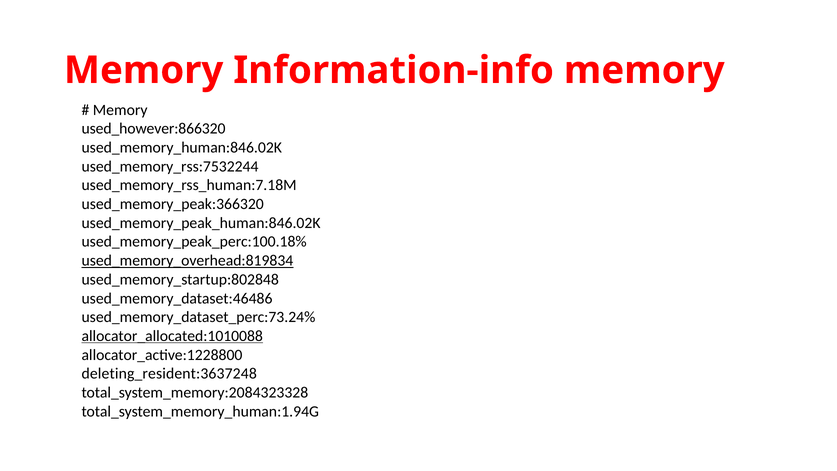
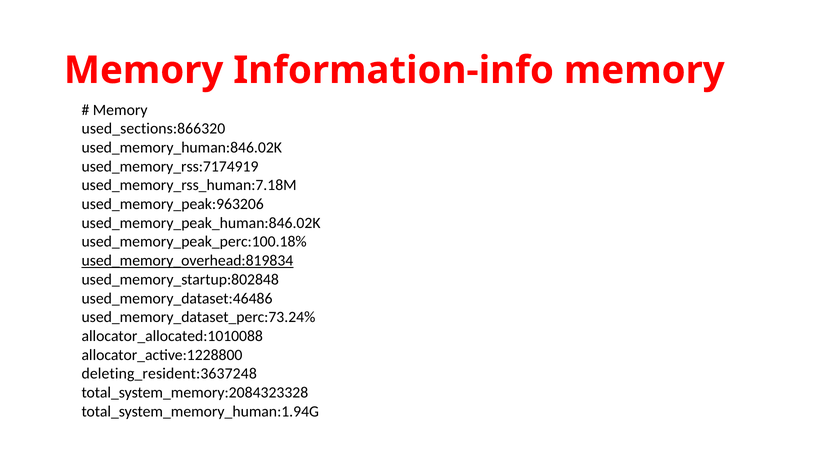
used_however:866320: used_however:866320 -> used_sections:866320 (153, 129)
used_memory_rss:7532244: used_memory_rss:7532244 -> used_memory_rss:7174919 (170, 166)
used_memory_peak:366320: used_memory_peak:366320 -> used_memory_peak:963206 (173, 204)
allocator_allocated:1010088 underline: present -> none (172, 336)
